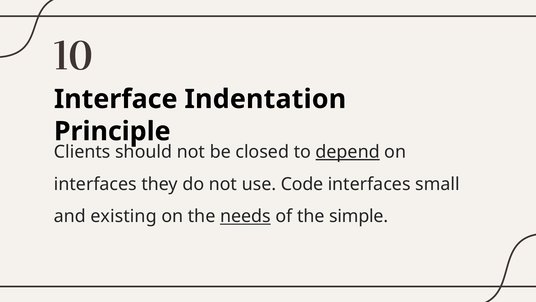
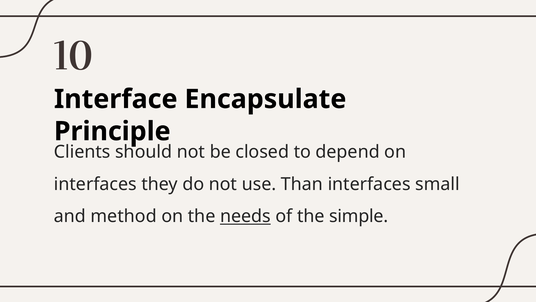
Indentation: Indentation -> Encapsulate (265, 99)
depend underline: present -> none (348, 152)
Code: Code -> Than (302, 184)
existing: existing -> method (124, 216)
